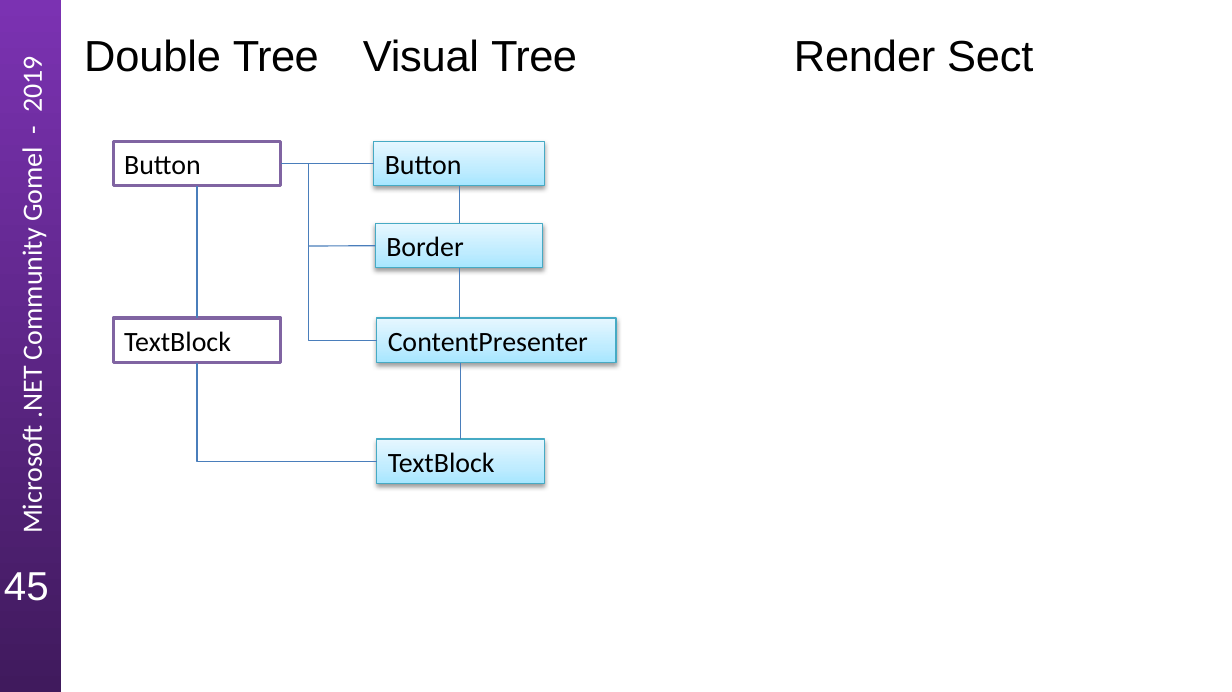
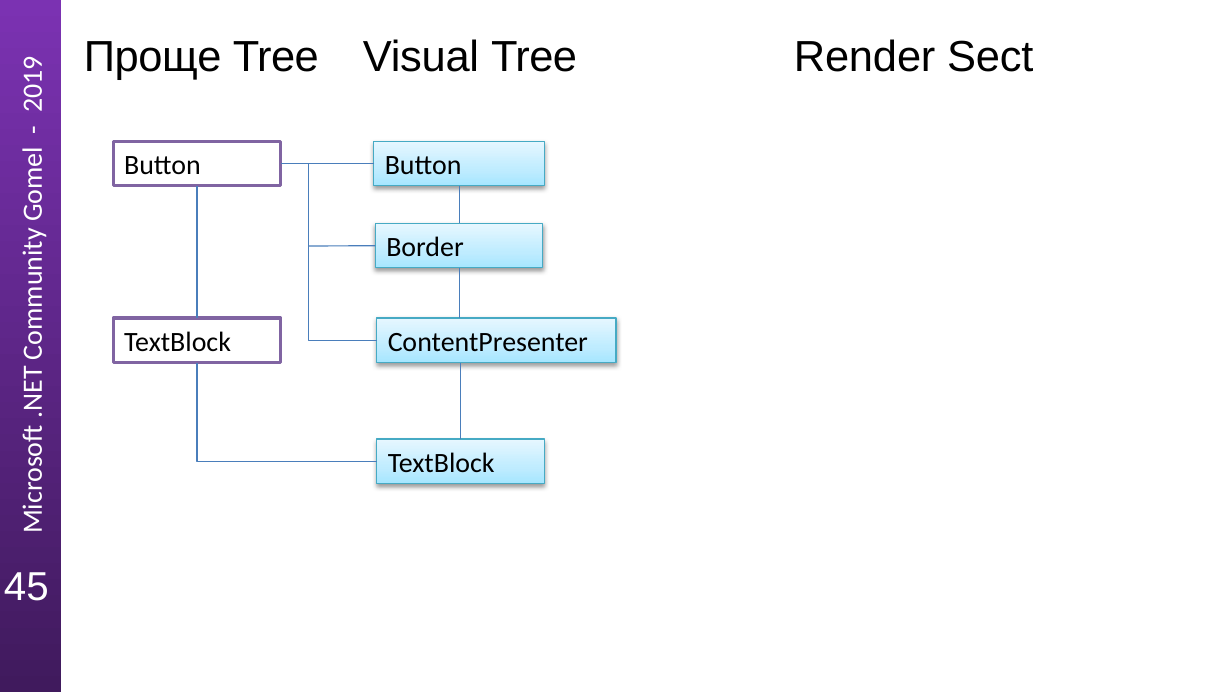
Double: Double -> Проще (153, 57)
